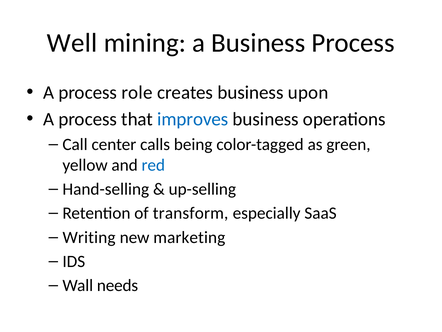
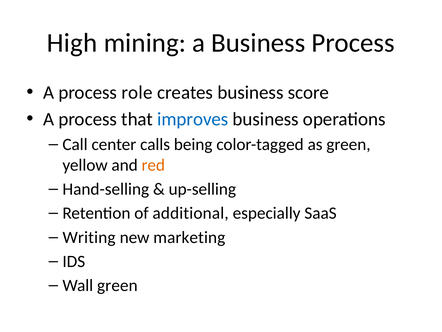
Well: Well -> High (72, 43)
upon: upon -> score (308, 92)
red colour: blue -> orange (153, 165)
transform: transform -> additional (191, 213)
Wall needs: needs -> green (117, 285)
